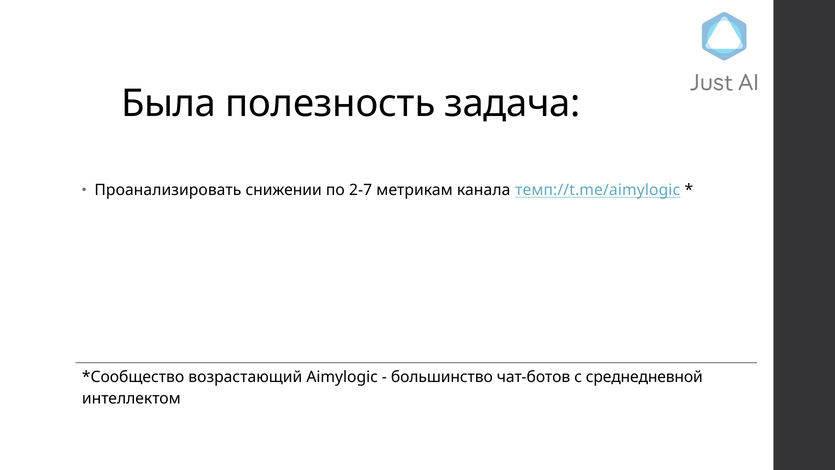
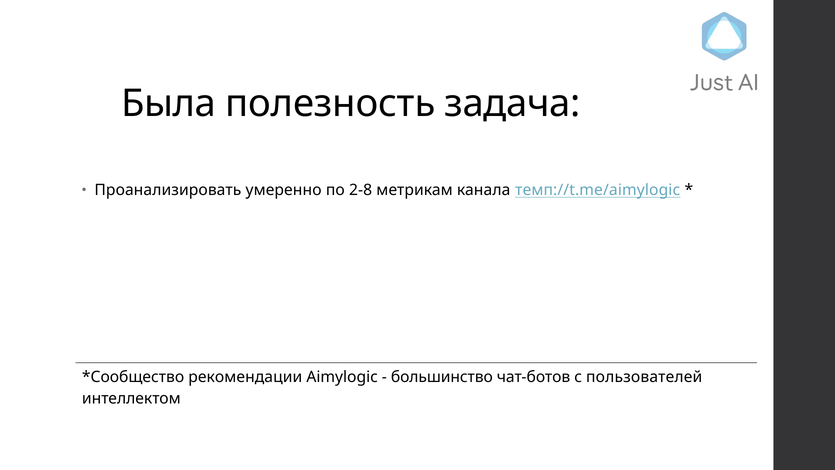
снижении: снижении -> умеренно (284, 190)
2-7: 2-7 -> 2-8 (361, 190)
возрастающий: возрастающий -> рекомендации (245, 377)
среднедневной: среднедневной -> пользователей (644, 377)
